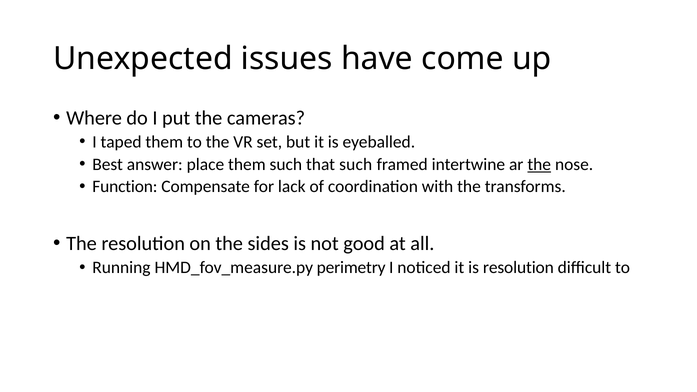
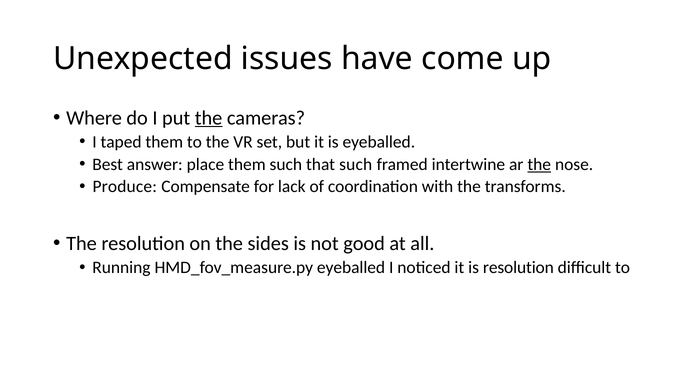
the underline: none -> present (209, 118)
Function: Function -> Produce (125, 187)
HMD_fov_measure.py perimetry: perimetry -> eyeballed (351, 268)
